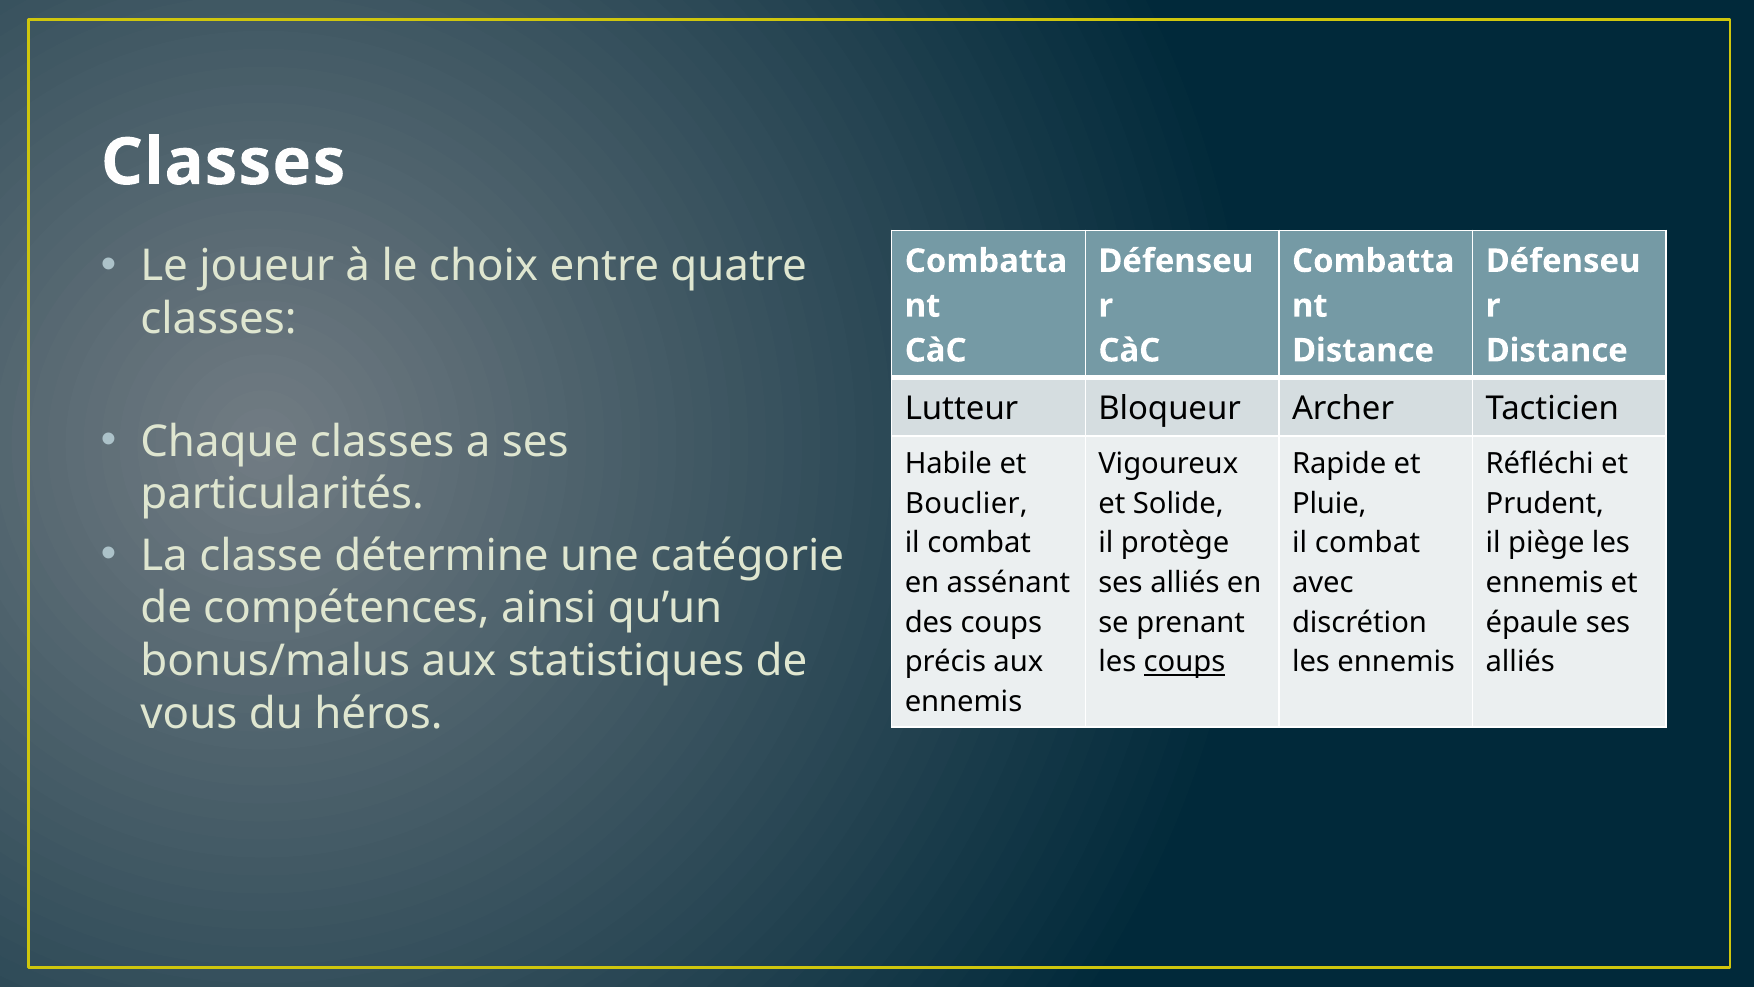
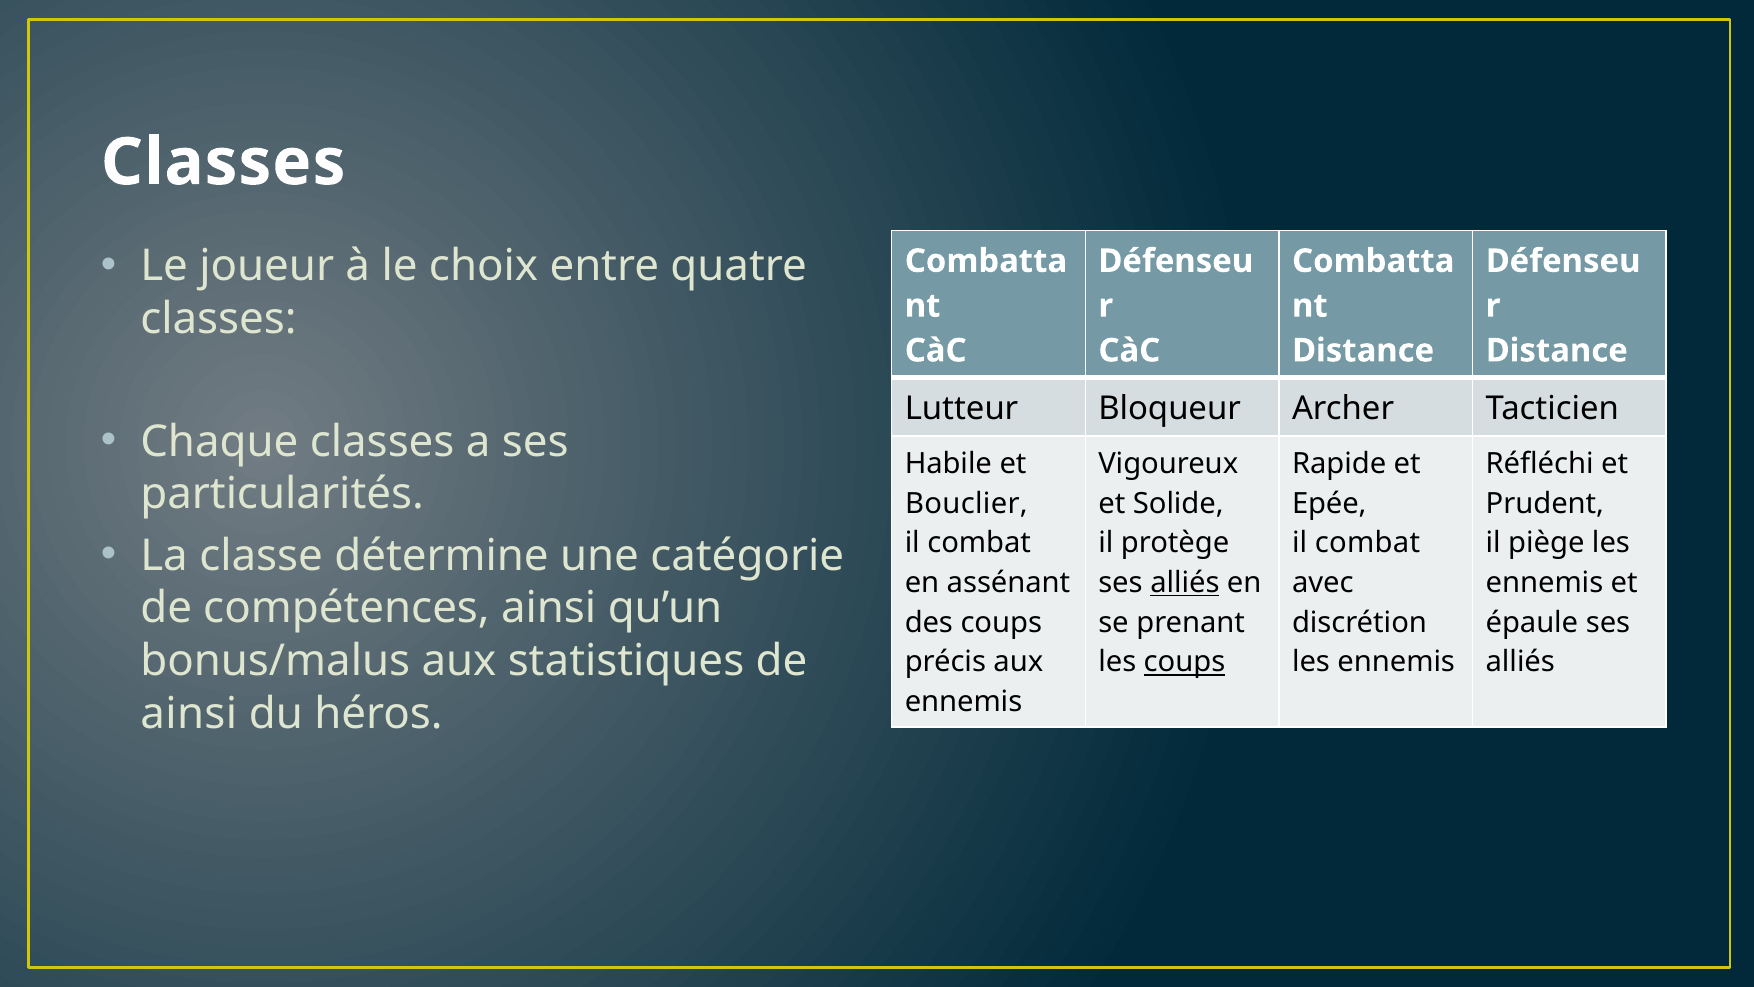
Pluie: Pluie -> Epée (1329, 503)
alliés underline: none -> present (1185, 583)
vous: vous -> ainsi (189, 713)
